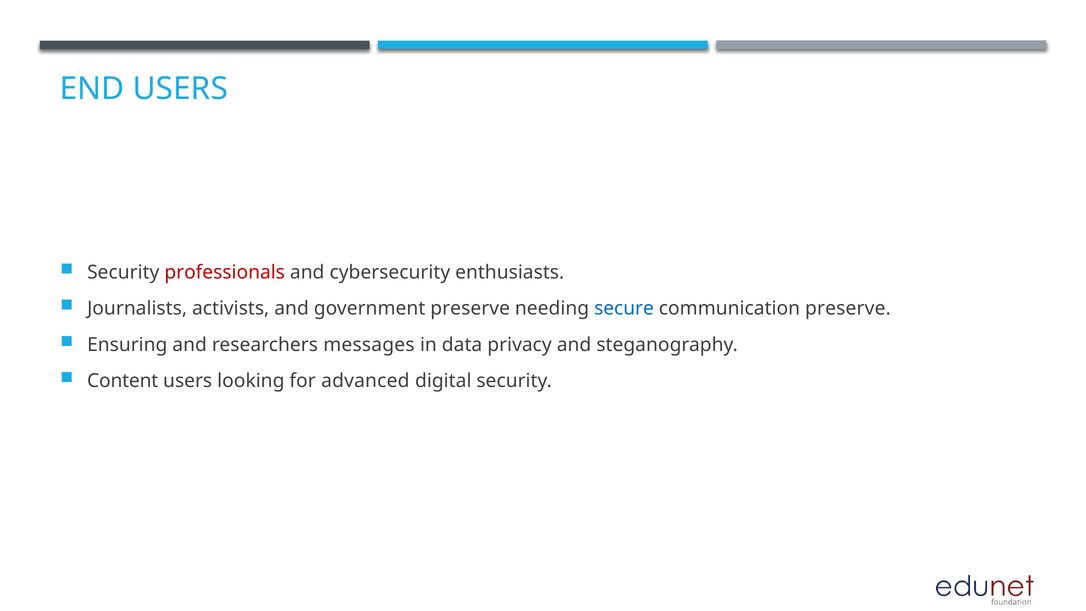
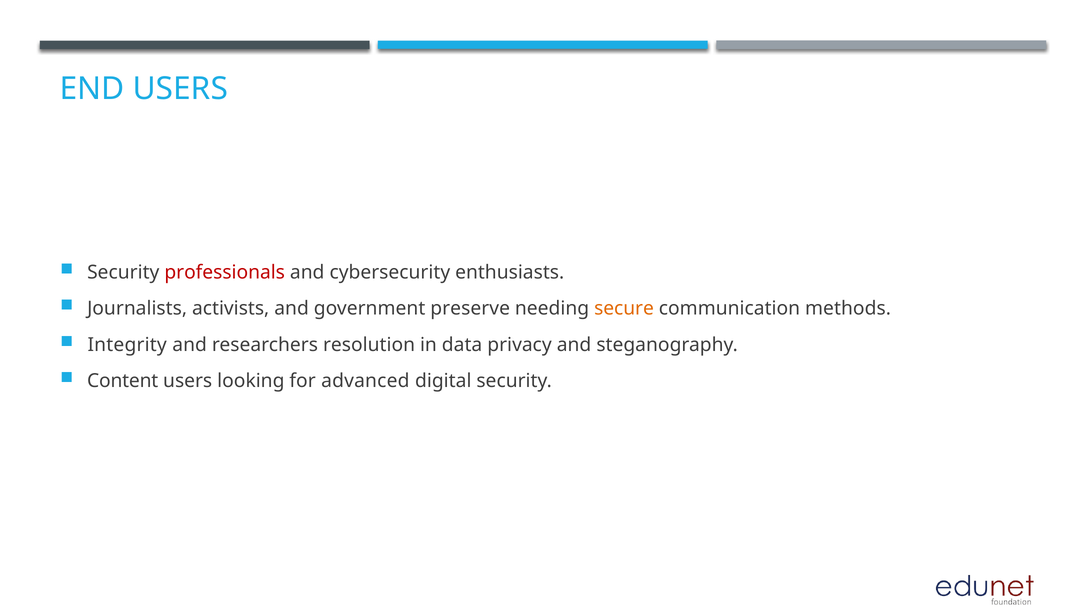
secure colour: blue -> orange (624, 309)
communication preserve: preserve -> methods (848, 309)
Ensuring: Ensuring -> Integrity (127, 345)
messages: messages -> resolution (369, 345)
